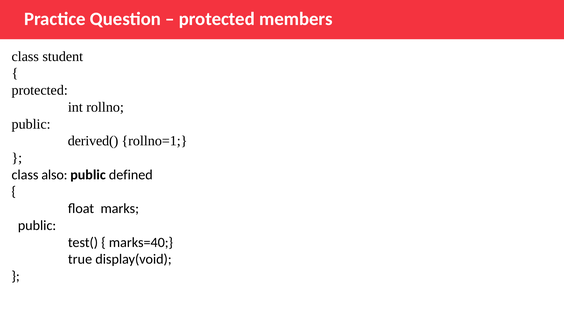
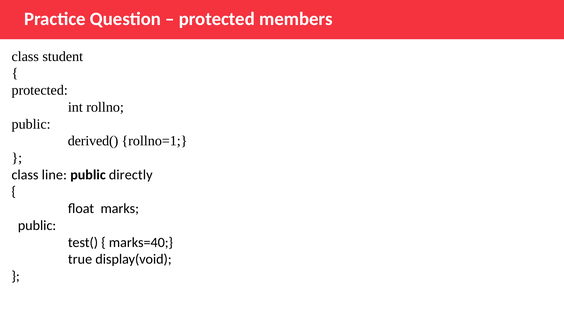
also: also -> line (54, 175)
defined: defined -> directly (131, 175)
